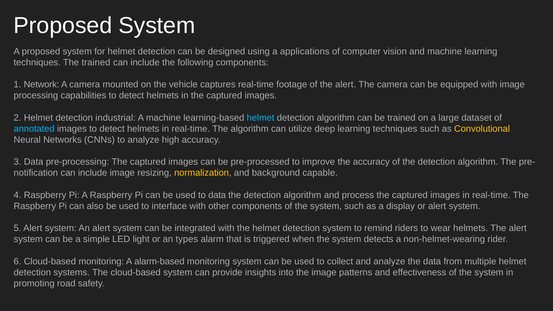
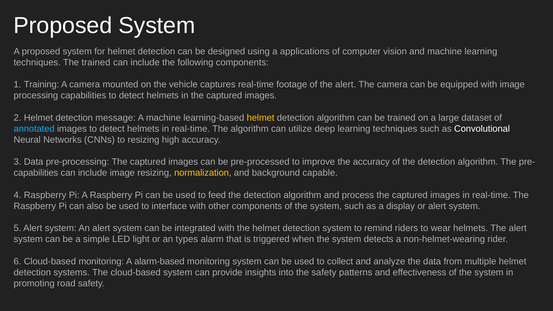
Network: Network -> Training (41, 85)
industrial: industrial -> message (116, 118)
helmet colour: light blue -> yellow (261, 118)
Convolutional colour: yellow -> white (482, 129)
to analyze: analyze -> resizing (143, 140)
notification: notification -> capabilities (36, 173)
to data: data -> feed (217, 195)
the image: image -> safety (324, 273)
